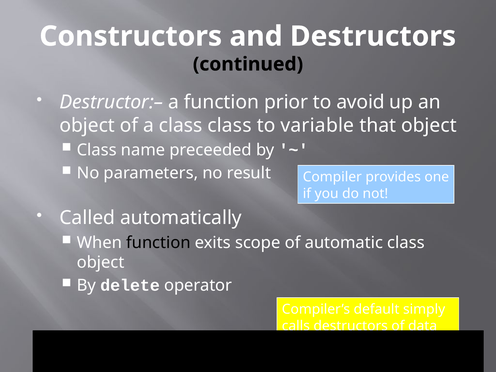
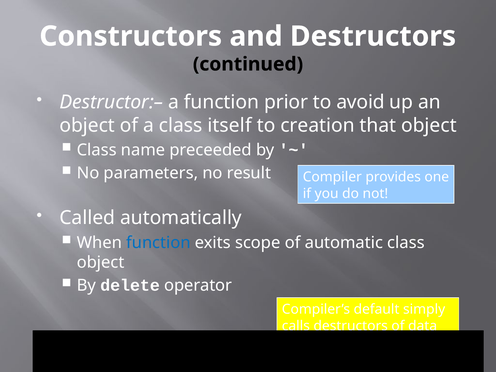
class class: class -> itself (230, 125)
variable: variable -> creation (317, 125)
function colour: black -> blue (158, 243)
